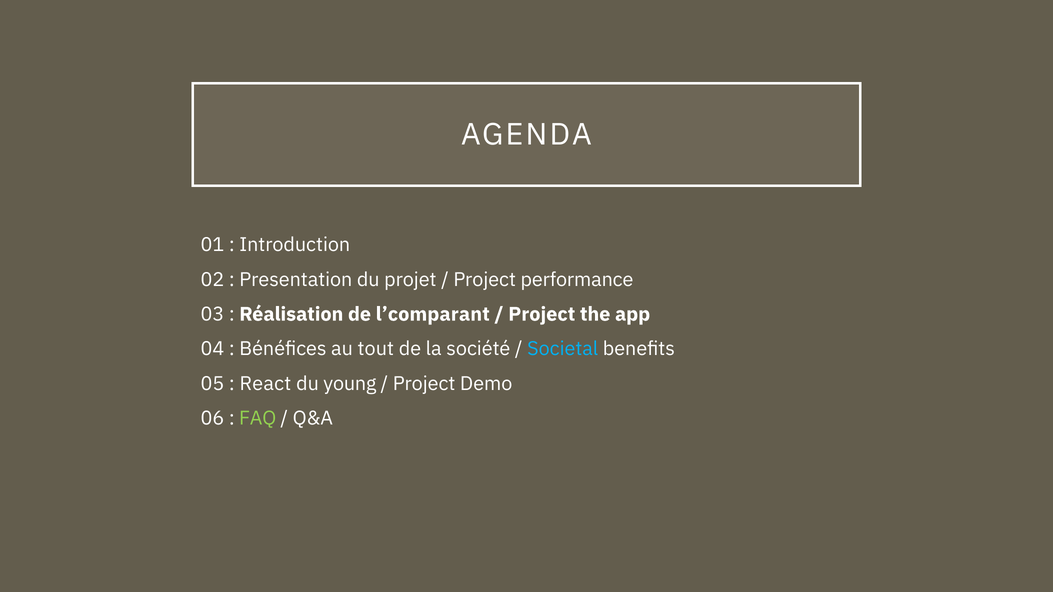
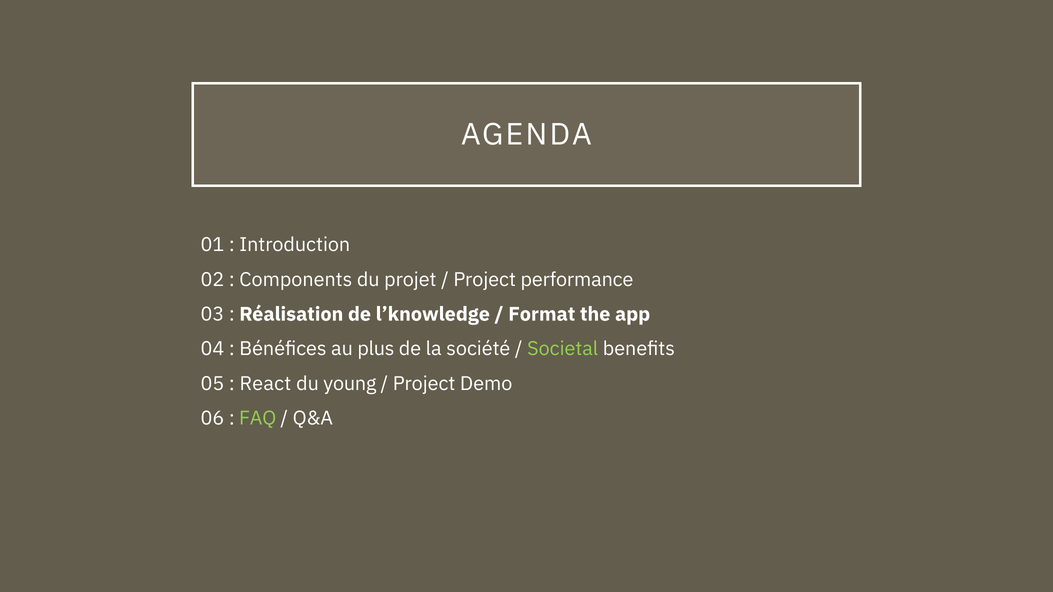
Presentation: Presentation -> Components (296, 280)
l’comparant: l’comparant -> l’knowledge (433, 314)
Project: Project -> Format (542, 314)
tout: tout -> plus (376, 349)
Societal colour: light blue -> light green (563, 349)
